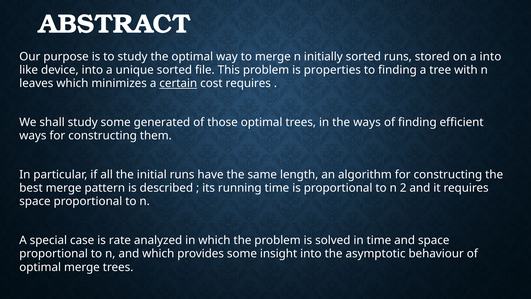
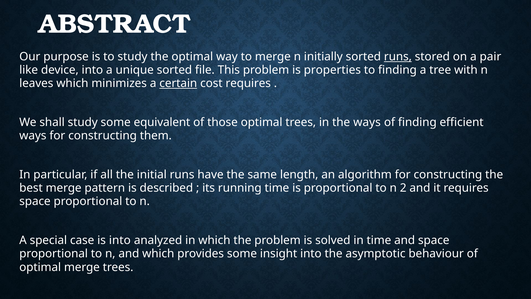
runs underline: none -> present (398, 56)
a into: into -> pair (491, 56)
generated: generated -> equivalent (162, 122)
is rate: rate -> into (120, 240)
